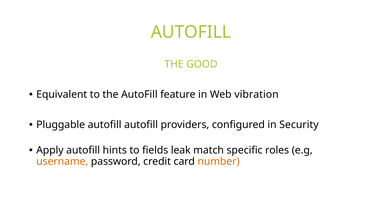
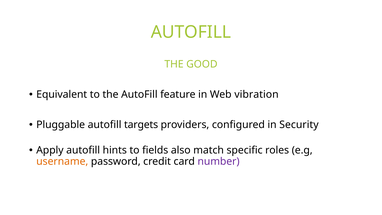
autofill autofill: autofill -> targets (141, 125)
leak: leak -> also (181, 150)
number colour: orange -> purple (219, 161)
